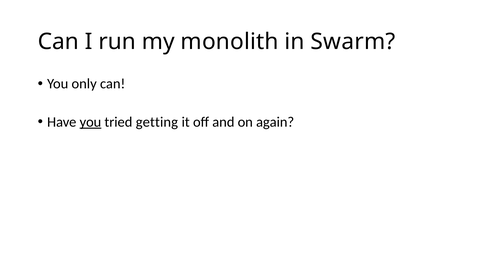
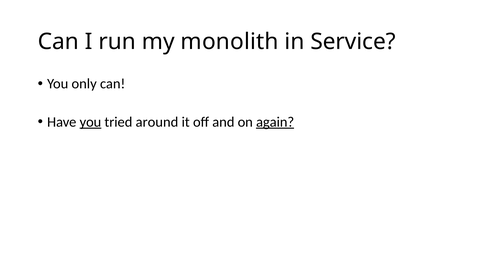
Swarm: Swarm -> Service (353, 42)
getting: getting -> around (157, 122)
again underline: none -> present (275, 122)
